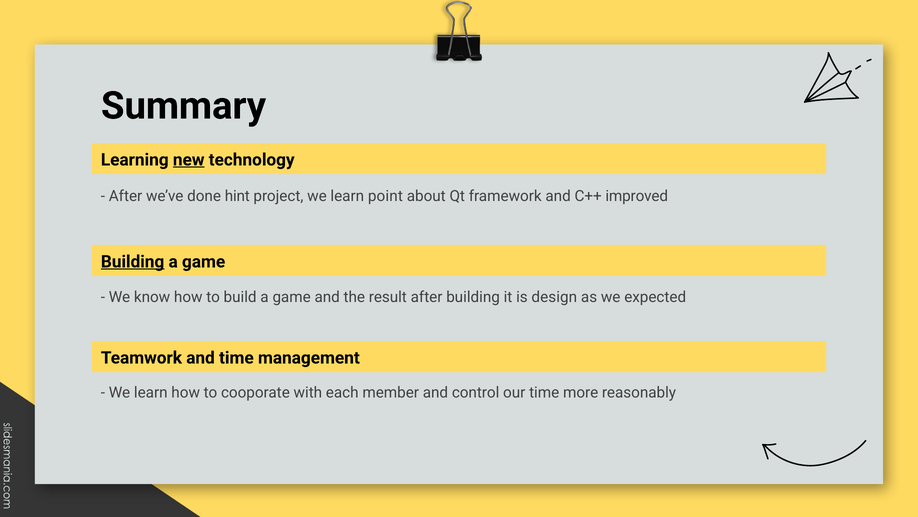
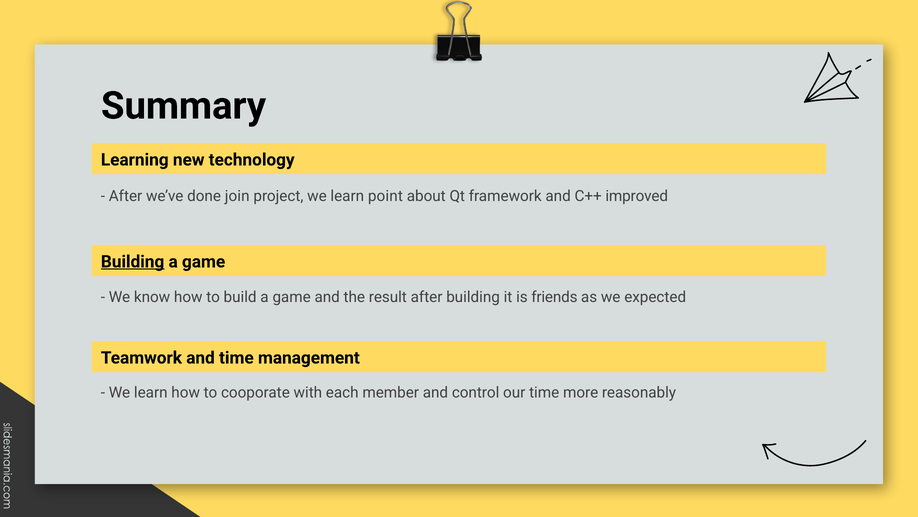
new underline: present -> none (189, 160)
hint: hint -> join (237, 196)
design: design -> friends (554, 297)
